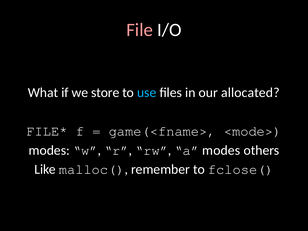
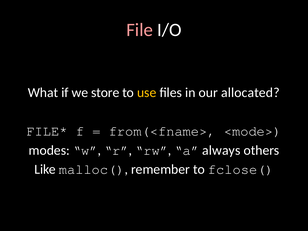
use colour: light blue -> yellow (147, 93)
game(<fname>: game(<fname> -> from(<fname> (162, 131)
a modes: modes -> always (221, 150)
